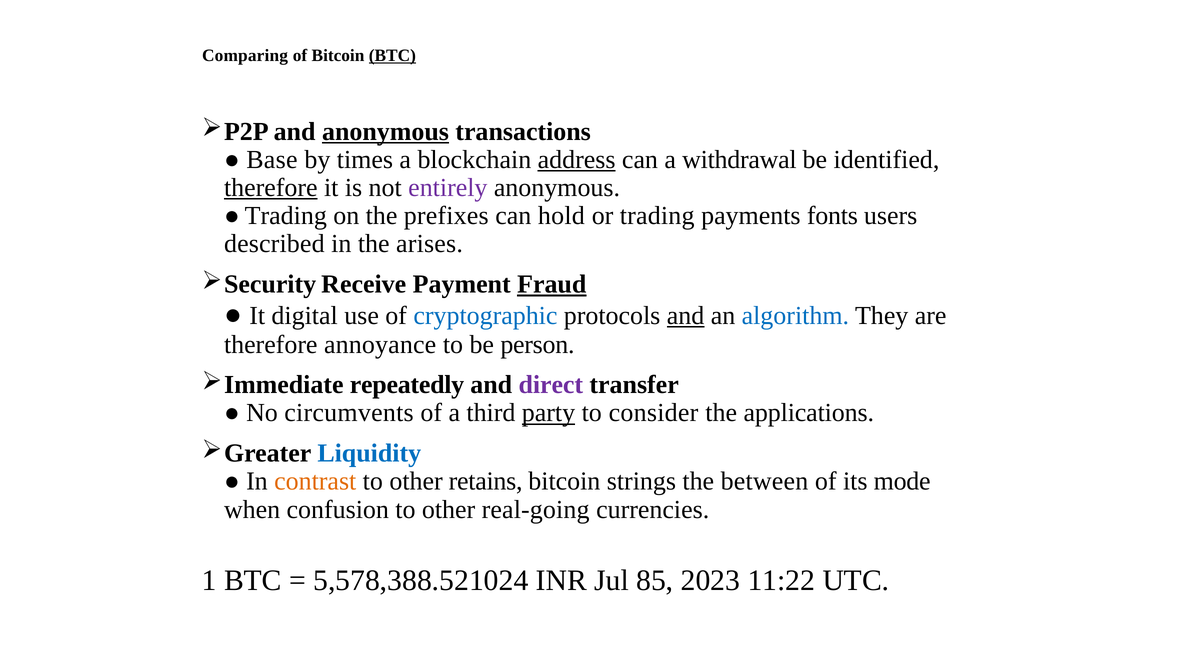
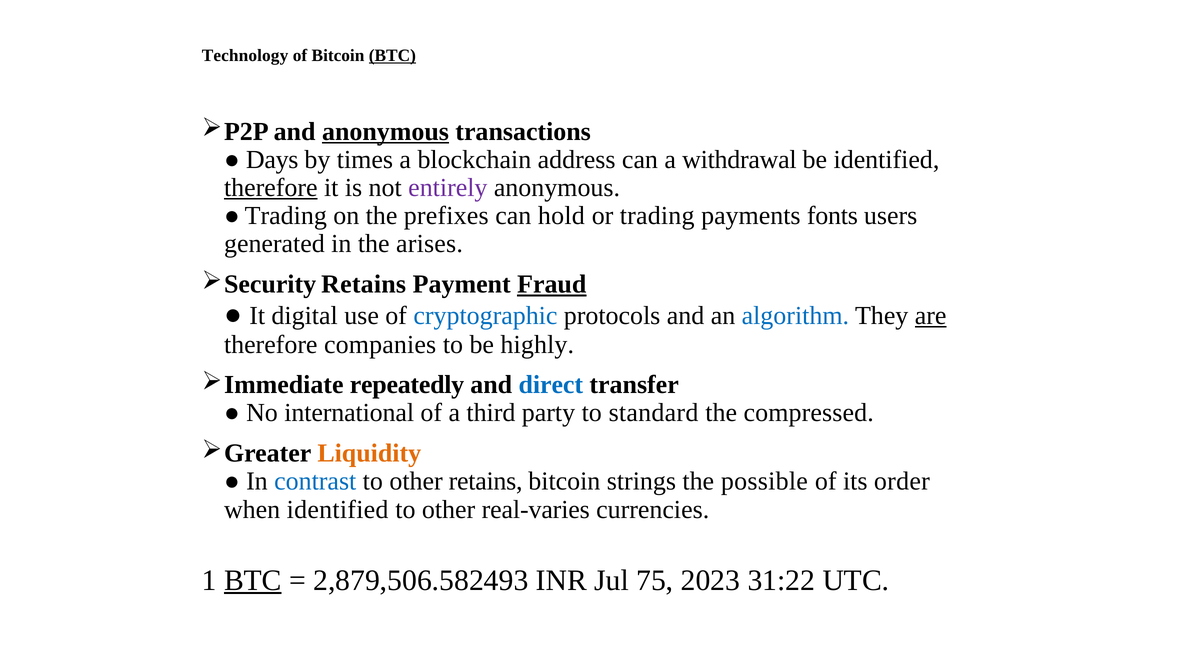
Comparing: Comparing -> Technology (245, 56)
Base: Base -> Days (272, 160)
address underline: present -> none (577, 160)
described: described -> generated (274, 244)
Receive: Receive -> Retains (364, 284)
and underline: present -> none (686, 315)
are underline: none -> present (931, 315)
annoyance: annoyance -> companies (380, 344)
person: person -> highly (537, 344)
direct colour: purple -> blue (551, 385)
circumvents: circumvents -> international (349, 413)
party underline: present -> none (549, 413)
consider: consider -> standard (653, 413)
applications: applications -> compressed (809, 413)
Liquidity colour: blue -> orange (369, 453)
contrast colour: orange -> blue (315, 481)
between: between -> possible (764, 481)
mode: mode -> order (902, 481)
when confusion: confusion -> identified (338, 509)
real-going: real-going -> real-varies (536, 509)
BTC underline: none -> present (253, 580)
5,578,388.521024: 5,578,388.521024 -> 2,879,506.582493 (421, 580)
85: 85 -> 75 (655, 580)
11:22: 11:22 -> 31:22 (781, 580)
